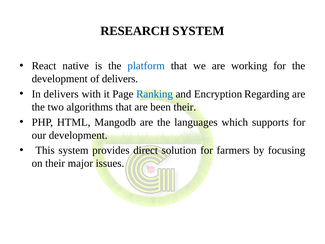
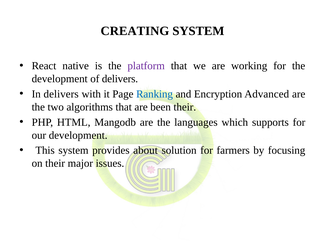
RESEARCH: RESEARCH -> CREATING (135, 31)
platform colour: blue -> purple (146, 66)
Regarding: Regarding -> Advanced (267, 94)
direct: direct -> about (146, 150)
